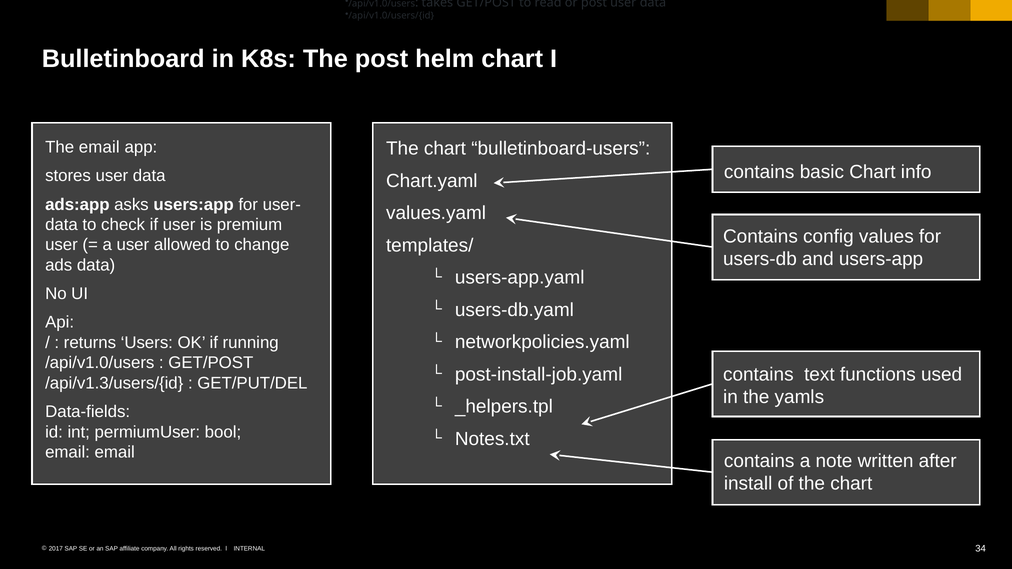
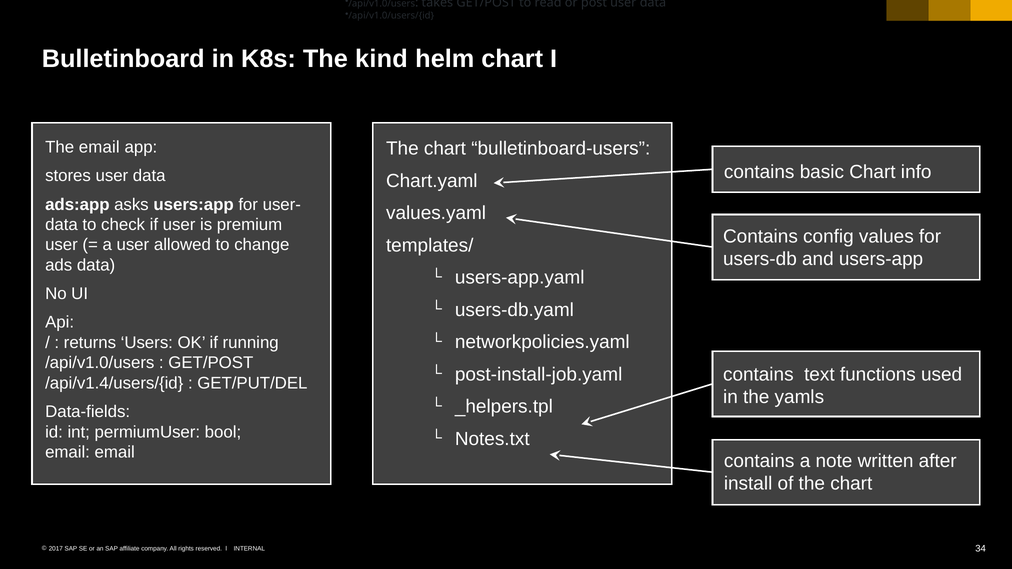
The post: post -> kind (381, 59)
/api/v1.3/users/{id: /api/v1.3/users/{id -> /api/v1.4/users/{id (114, 383)
